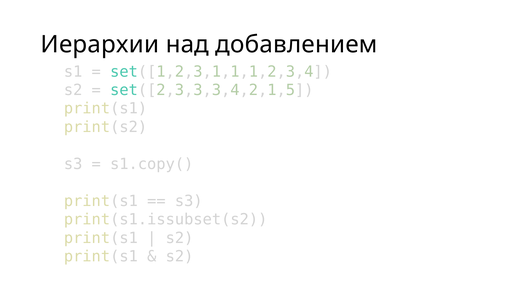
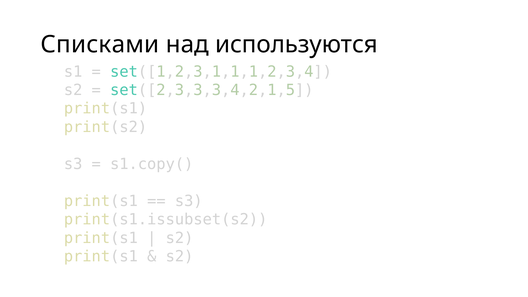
Иерархии: Иерархии -> Списками (100, 44)
добавлением: добавлением -> используются (297, 44)
